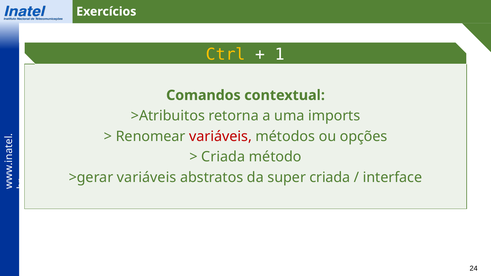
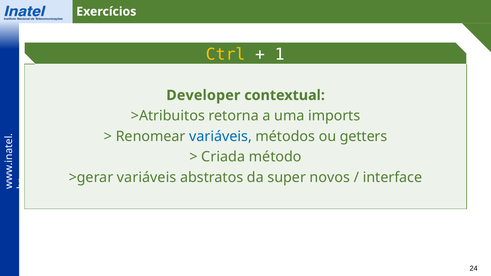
Comandos: Comandos -> Developer (203, 95)
variáveis colour: red -> blue (221, 136)
opções: opções -> getters (364, 136)
super criada: criada -> novos (330, 178)
